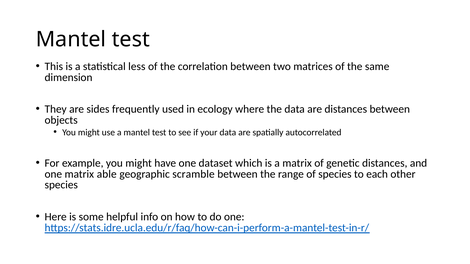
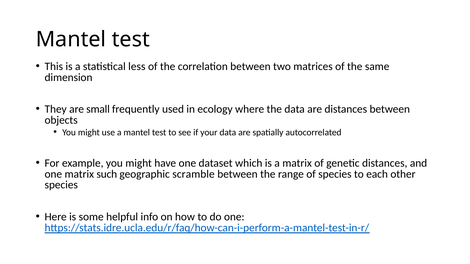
sides: sides -> small (98, 109)
able: able -> such (107, 174)
